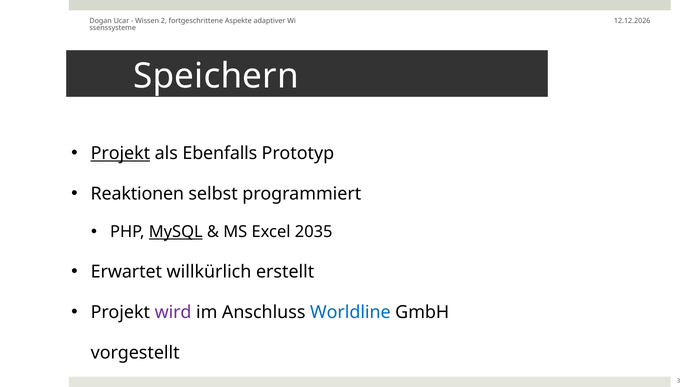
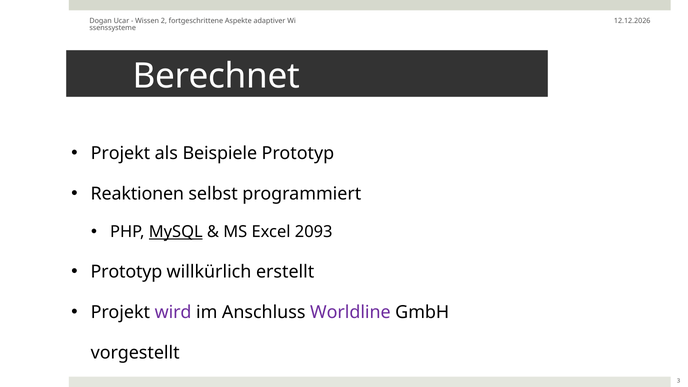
Speichern: Speichern -> Berechnet (216, 76)
Projekt underline: present -> none (120, 153)
Ebenfalls: Ebenfalls -> Beispiele (220, 153)
2035: 2035 -> 2093 (314, 232)
Erwartet: Erwartet -> Prototyp (126, 272)
Worldline colour: blue -> purple (350, 312)
